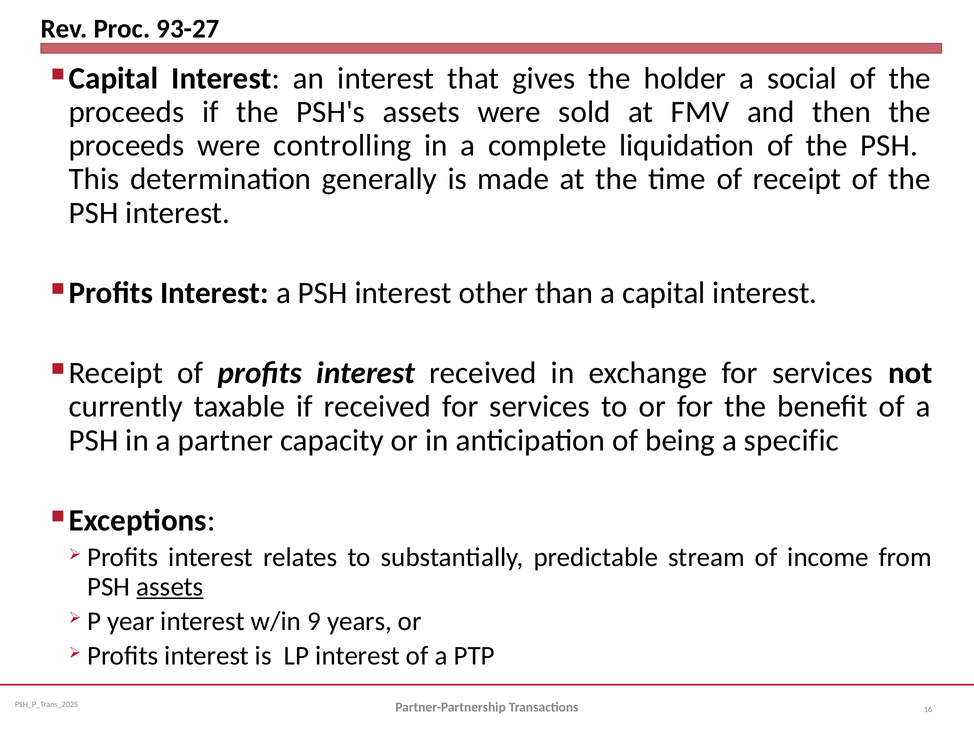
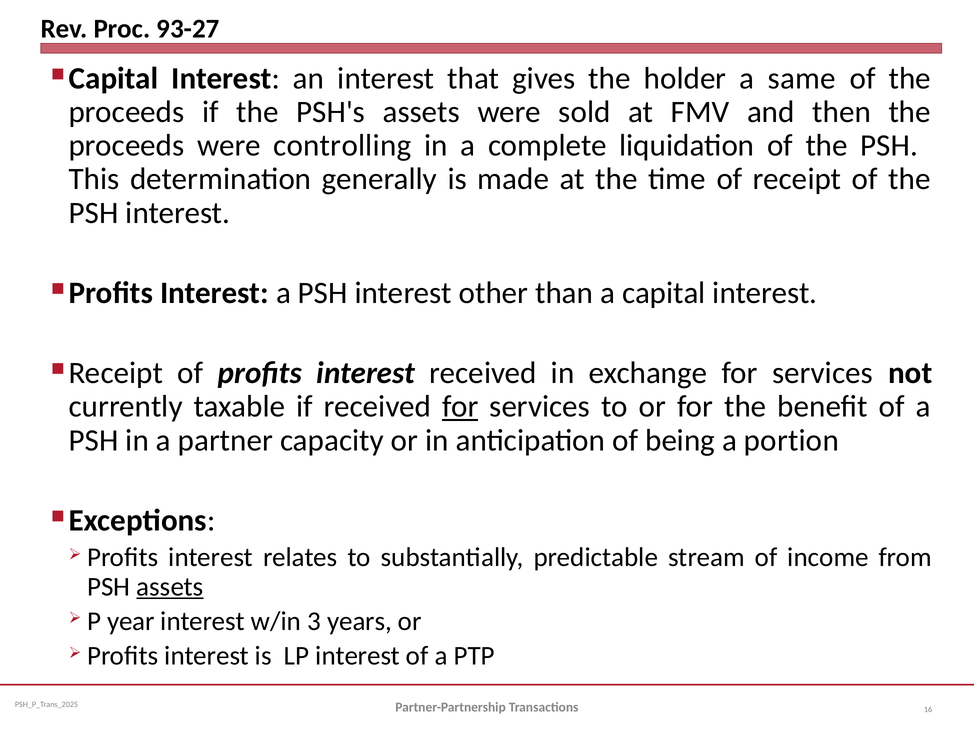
social: social -> same (802, 78)
for underline: none -> present (460, 406)
specific: specific -> portion (791, 440)
9: 9 -> 3 (314, 621)
